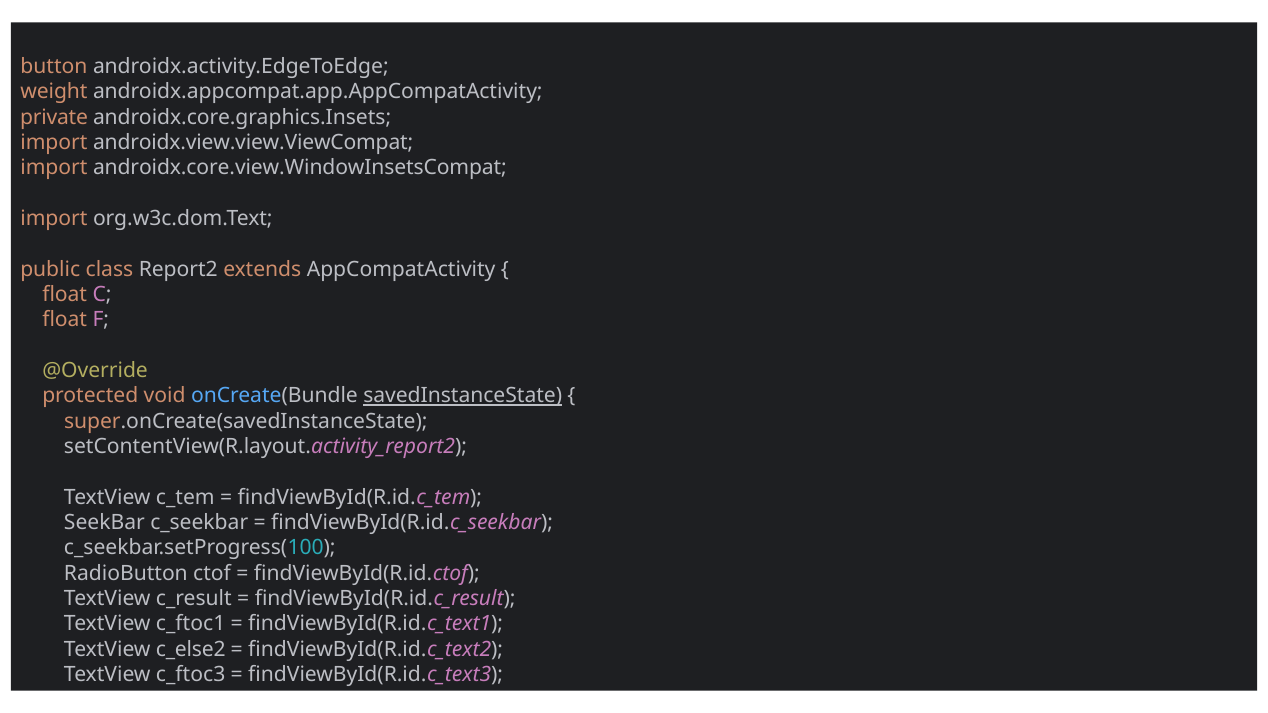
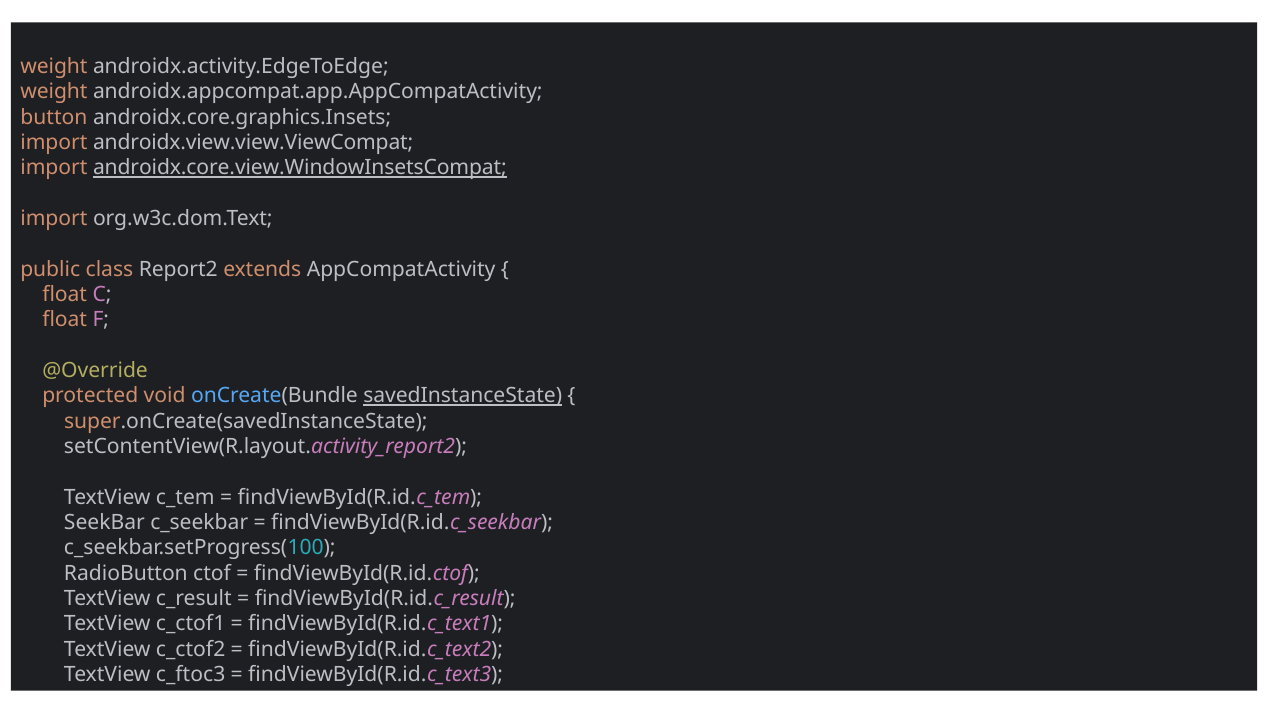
button: button -> weight (54, 67)
private: private -> button (54, 117)
androidx.core.view.WindowInsetsCompat underline: none -> present (300, 168)
c_ftoc1: c_ftoc1 -> c_ctof1 (191, 624)
c_else2: c_else2 -> c_ctof2 (191, 650)
